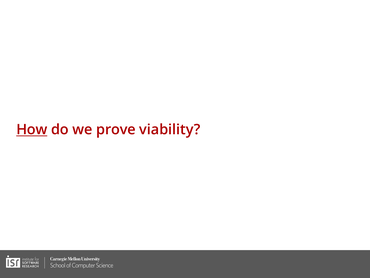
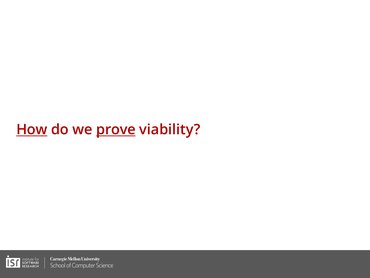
prove underline: none -> present (116, 129)
